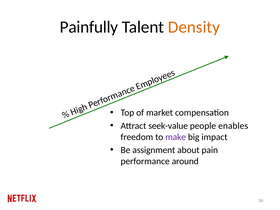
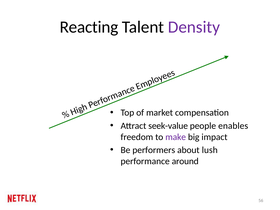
Painfully: Painfully -> Reacting (89, 27)
Density colour: orange -> purple (194, 27)
assignment: assignment -> performers (154, 150)
pain: pain -> lush (210, 150)
